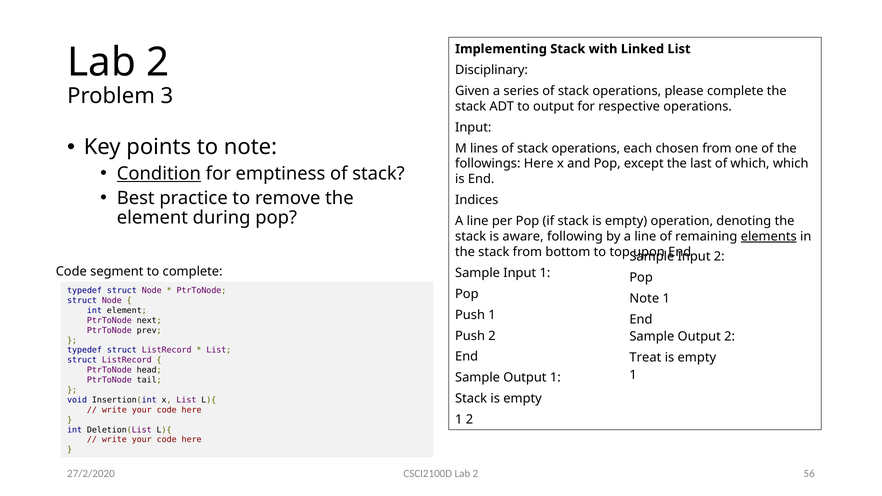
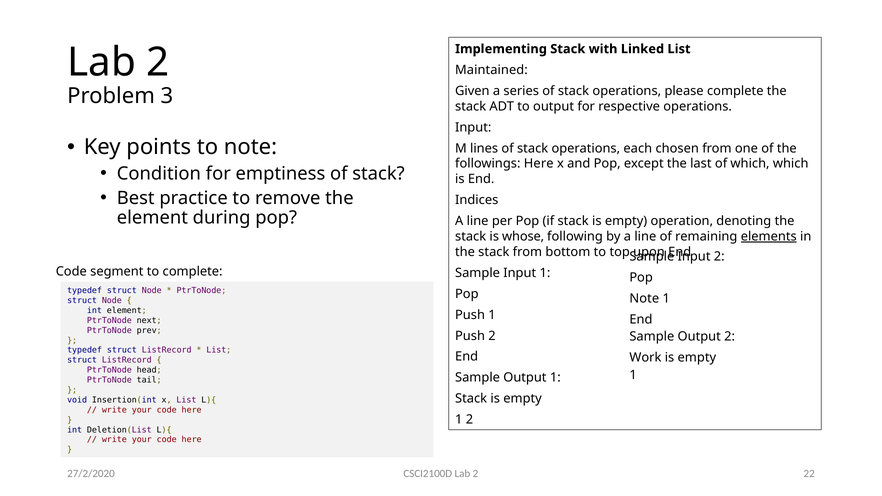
Disciplinary: Disciplinary -> Maintained (491, 70)
Condition underline: present -> none (159, 174)
aware: aware -> whose (523, 237)
Treat: Treat -> Work (645, 358)
56: 56 -> 22 (809, 474)
